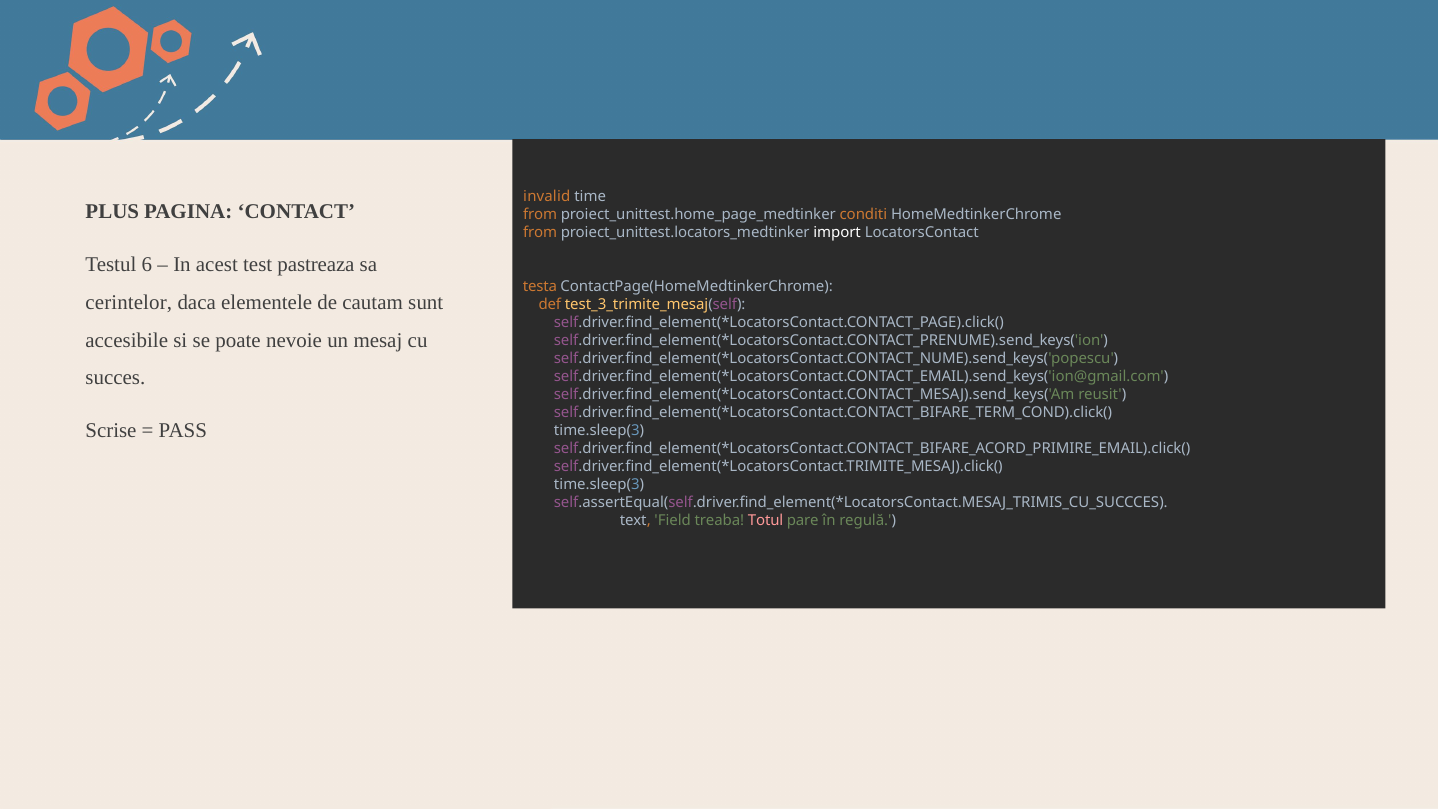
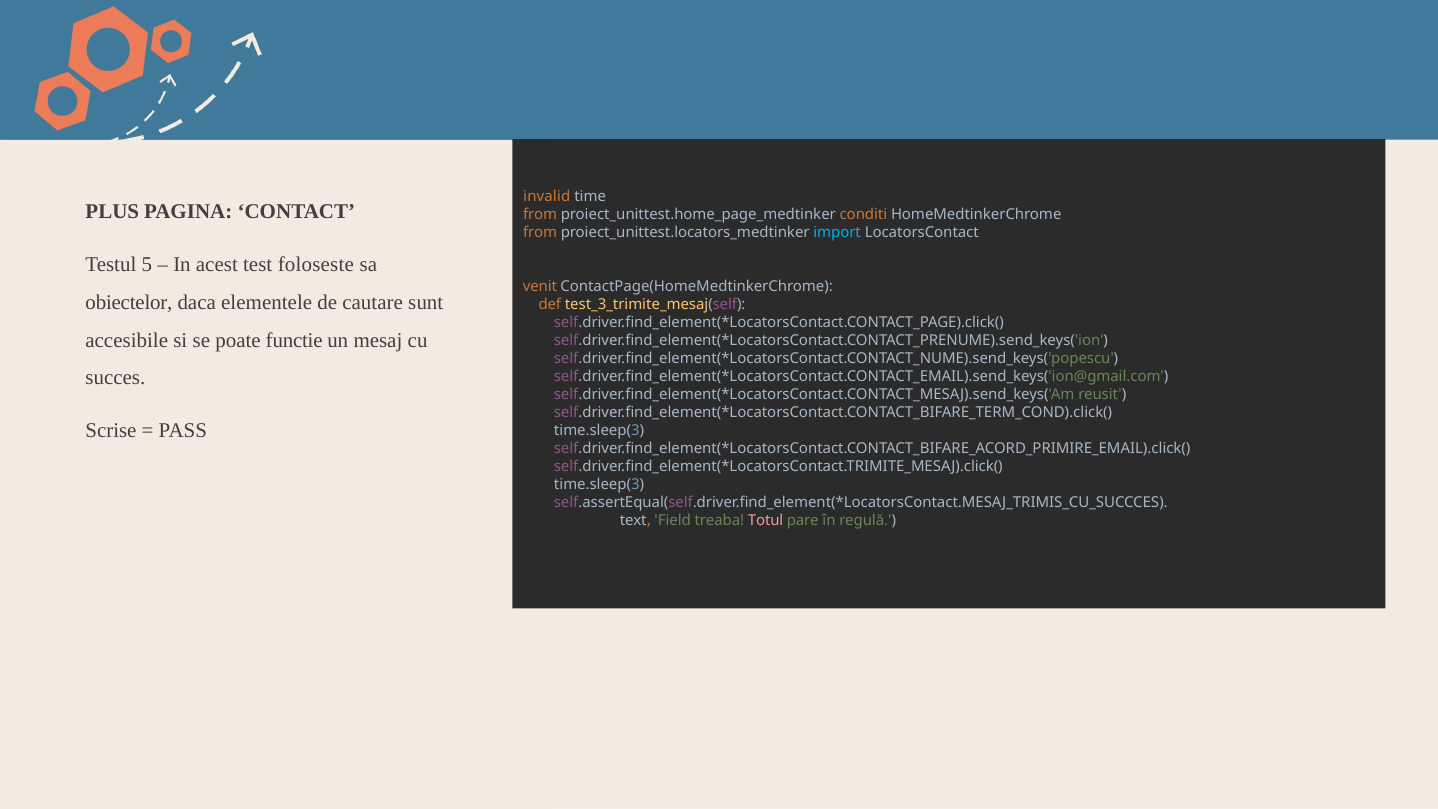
import colour: white -> light blue (837, 233)
6: 6 -> 5 (147, 264)
pastreaza: pastreaza -> foloseste (316, 264)
testa: testa -> venit (540, 287)
cerintelor: cerintelor -> obiectelor (129, 302)
cautam: cautam -> cautare (373, 302)
nevoie: nevoie -> functie (294, 340)
